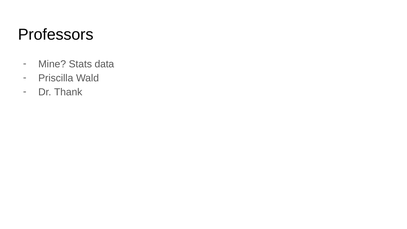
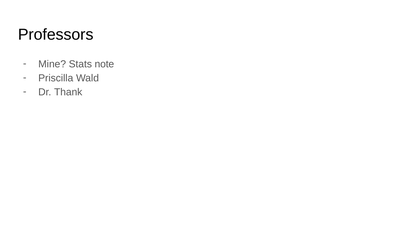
data: data -> note (104, 64)
